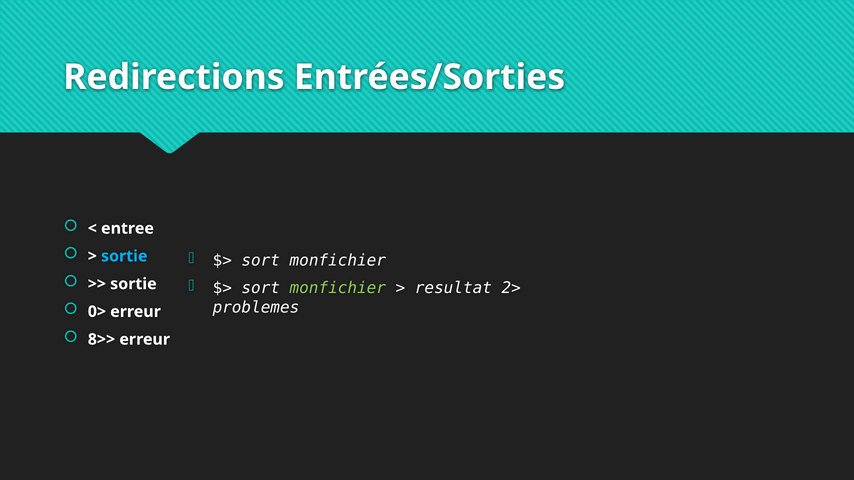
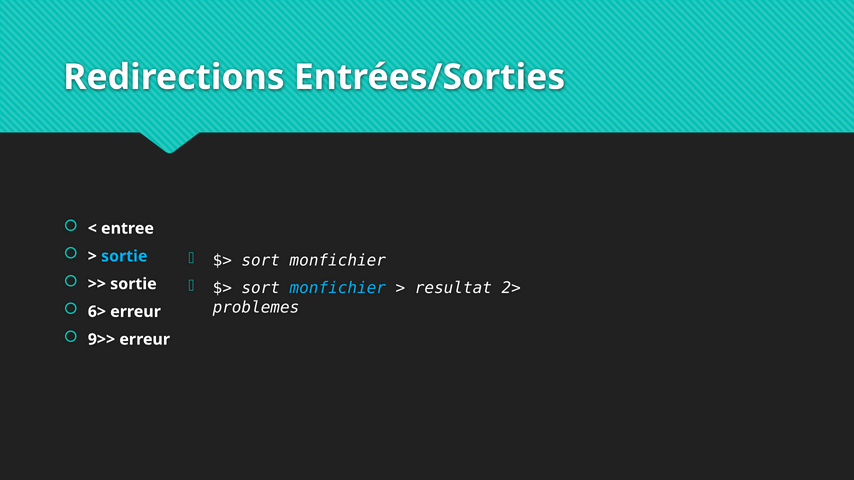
monfichier colour: light green -> light blue (338, 288)
0>: 0> -> 6> (97, 312)
8>>: 8>> -> 9>> (101, 340)
